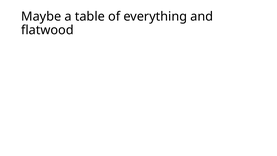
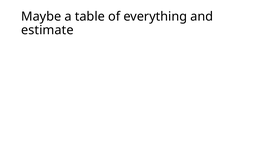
flatwood: flatwood -> estimate (47, 30)
